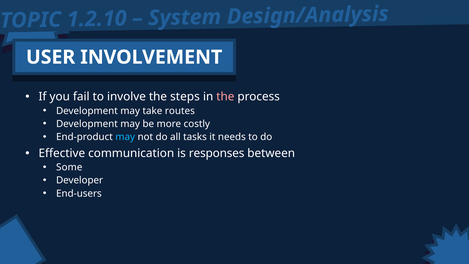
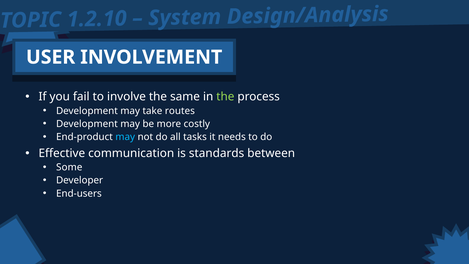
steps: steps -> same (185, 97)
the colour: pink -> light green (225, 97)
responses: responses -> standards (217, 153)
